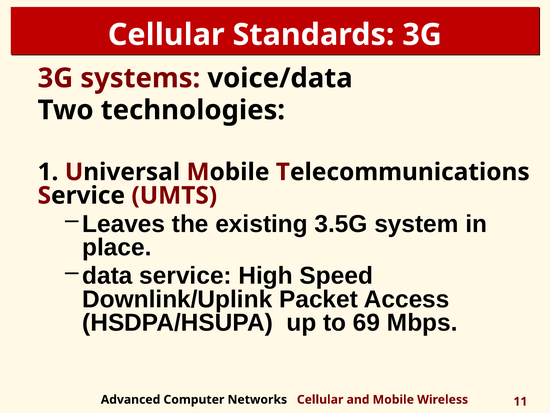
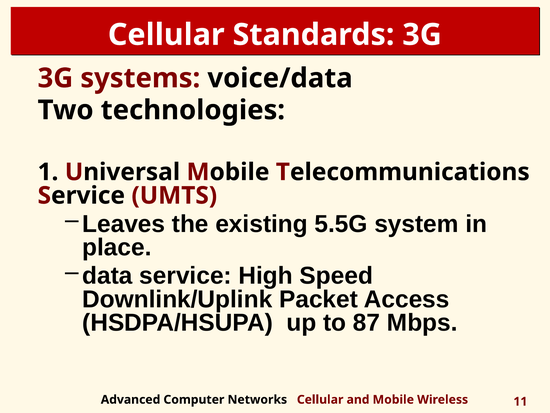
3.5G: 3.5G -> 5.5G (341, 224)
69: 69 -> 87 (367, 322)
